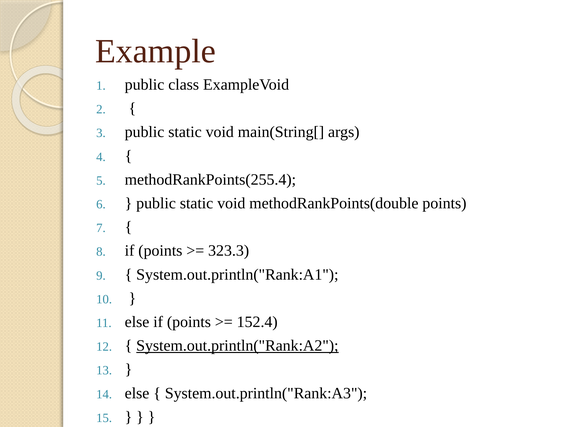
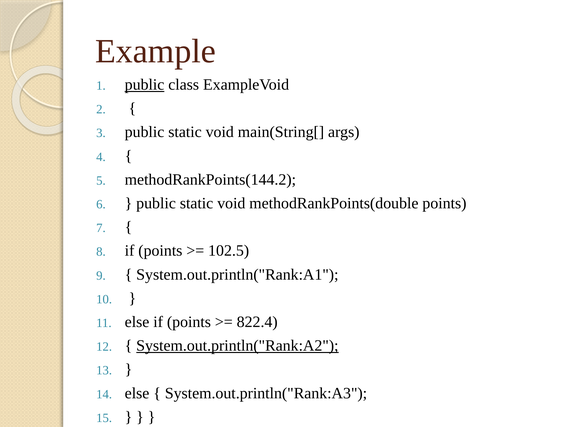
public underline: none -> present (145, 85)
methodRankPoints(255.4: methodRankPoints(255.4 -> methodRankPoints(144.2 (210, 180)
323.3: 323.3 -> 102.5 (229, 251)
152.4: 152.4 -> 822.4 (257, 322)
